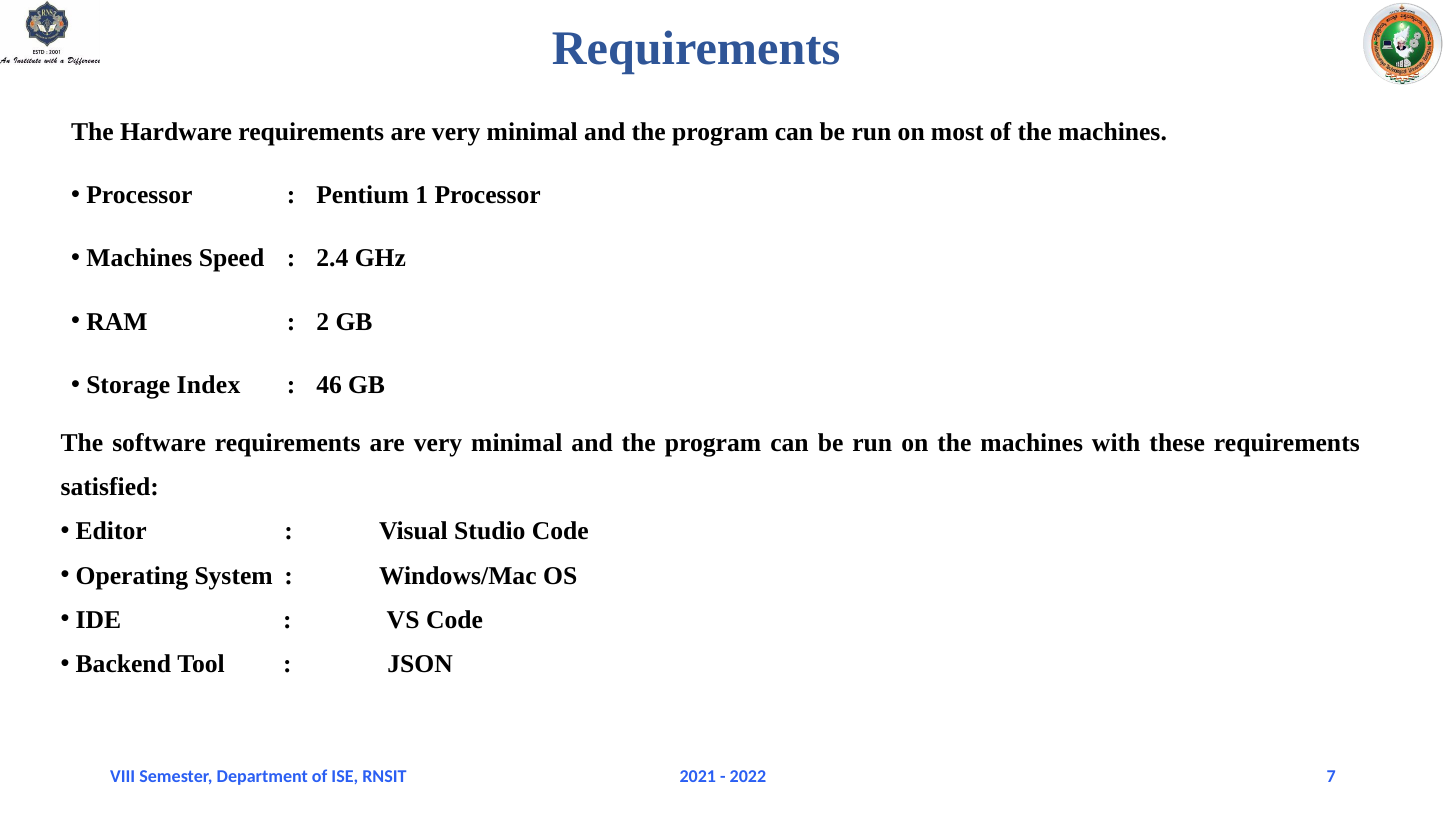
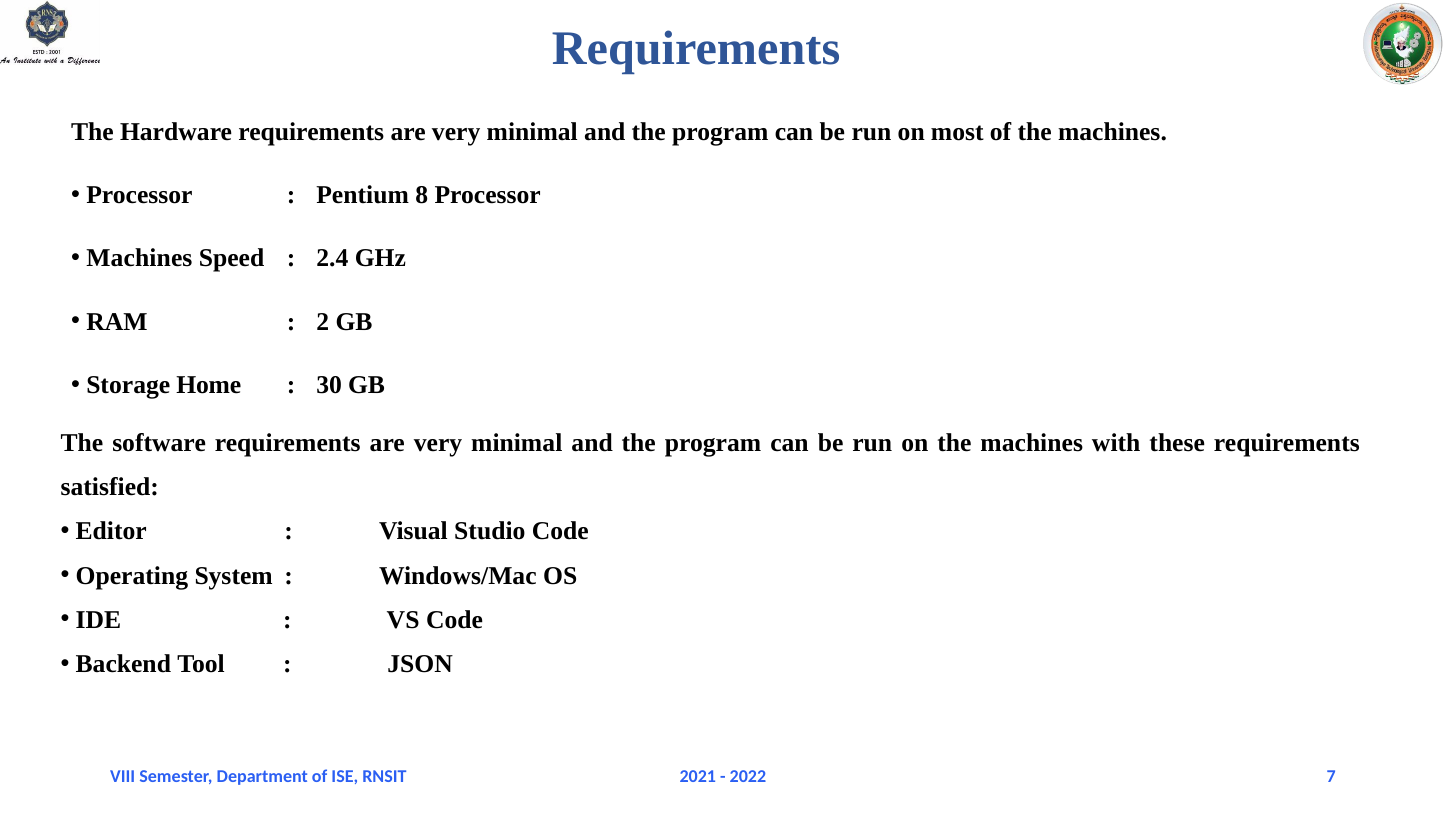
1: 1 -> 8 (422, 195)
Index: Index -> Home (209, 385)
46: 46 -> 30 (329, 385)
